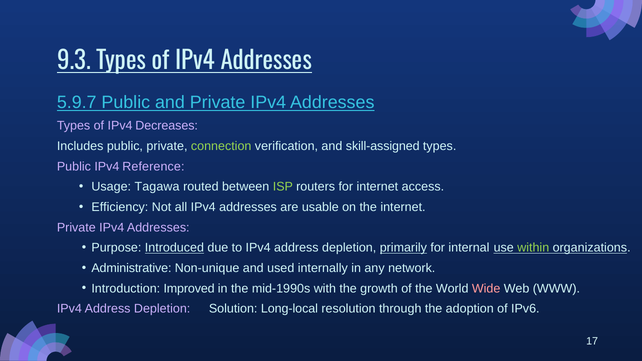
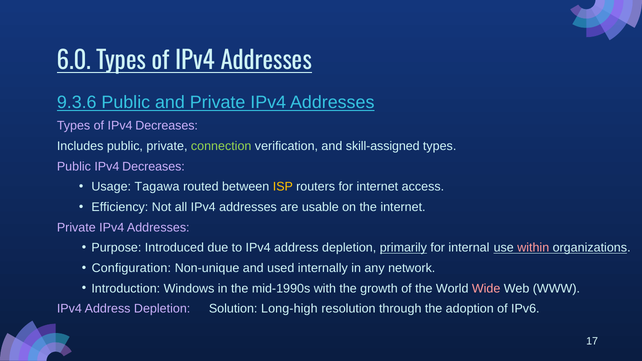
9.3: 9.3 -> 6.0 (74, 61)
5.9.7: 5.9.7 -> 9.3.6 (77, 103)
Public IPv4 Reference: Reference -> Decreases (153, 167)
ISP colour: light green -> yellow (283, 187)
Introduced underline: present -> none (174, 248)
within colour: light green -> pink (533, 248)
Administrative: Administrative -> Configuration (131, 268)
Improved: Improved -> Windows (189, 289)
Long-local: Long-local -> Long-high (289, 309)
